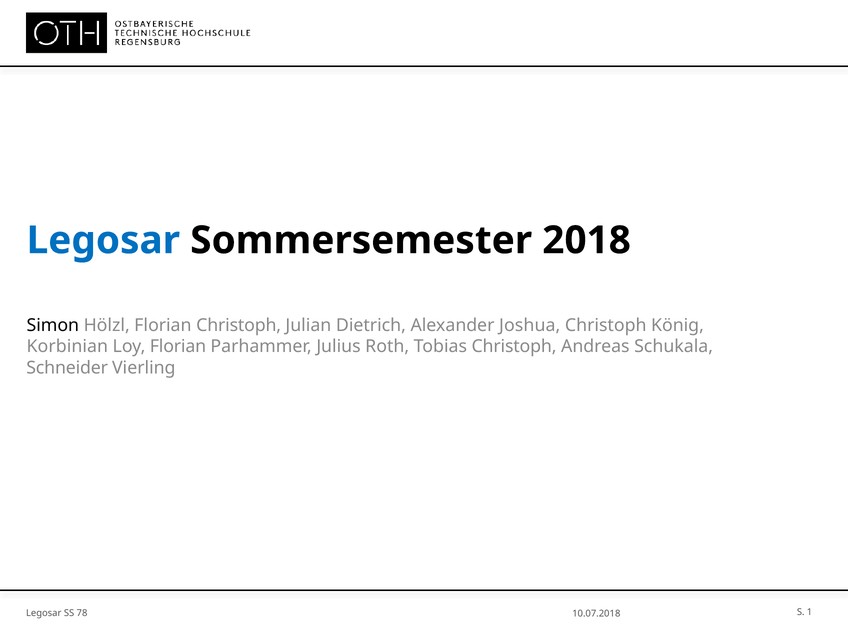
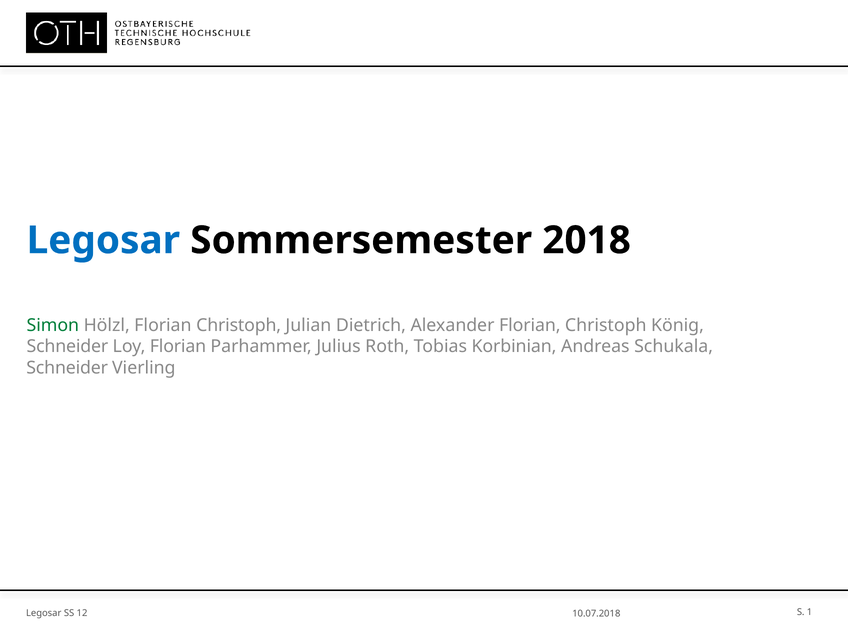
Simon colour: black -> green (53, 325)
Alexander Joshua: Joshua -> Florian (530, 325)
Korbinian: Korbinian -> Schneider (67, 346)
Tobias Christoph: Christoph -> Korbinian (514, 346)
78: 78 -> 12 (82, 613)
